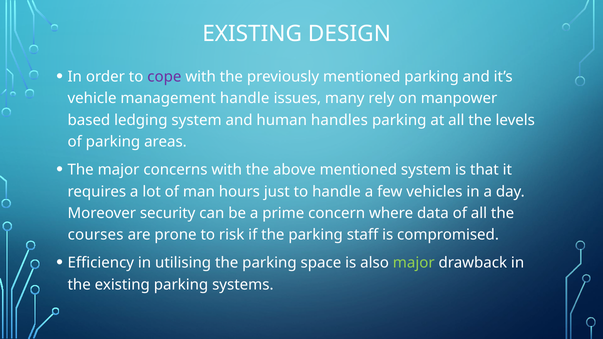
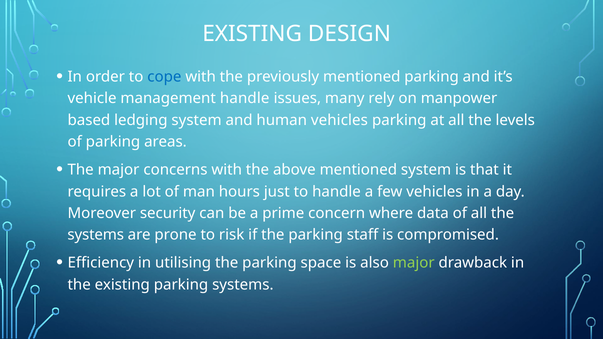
cope colour: purple -> blue (164, 77)
human handles: handles -> vehicles (339, 120)
courses: courses -> systems (96, 235)
